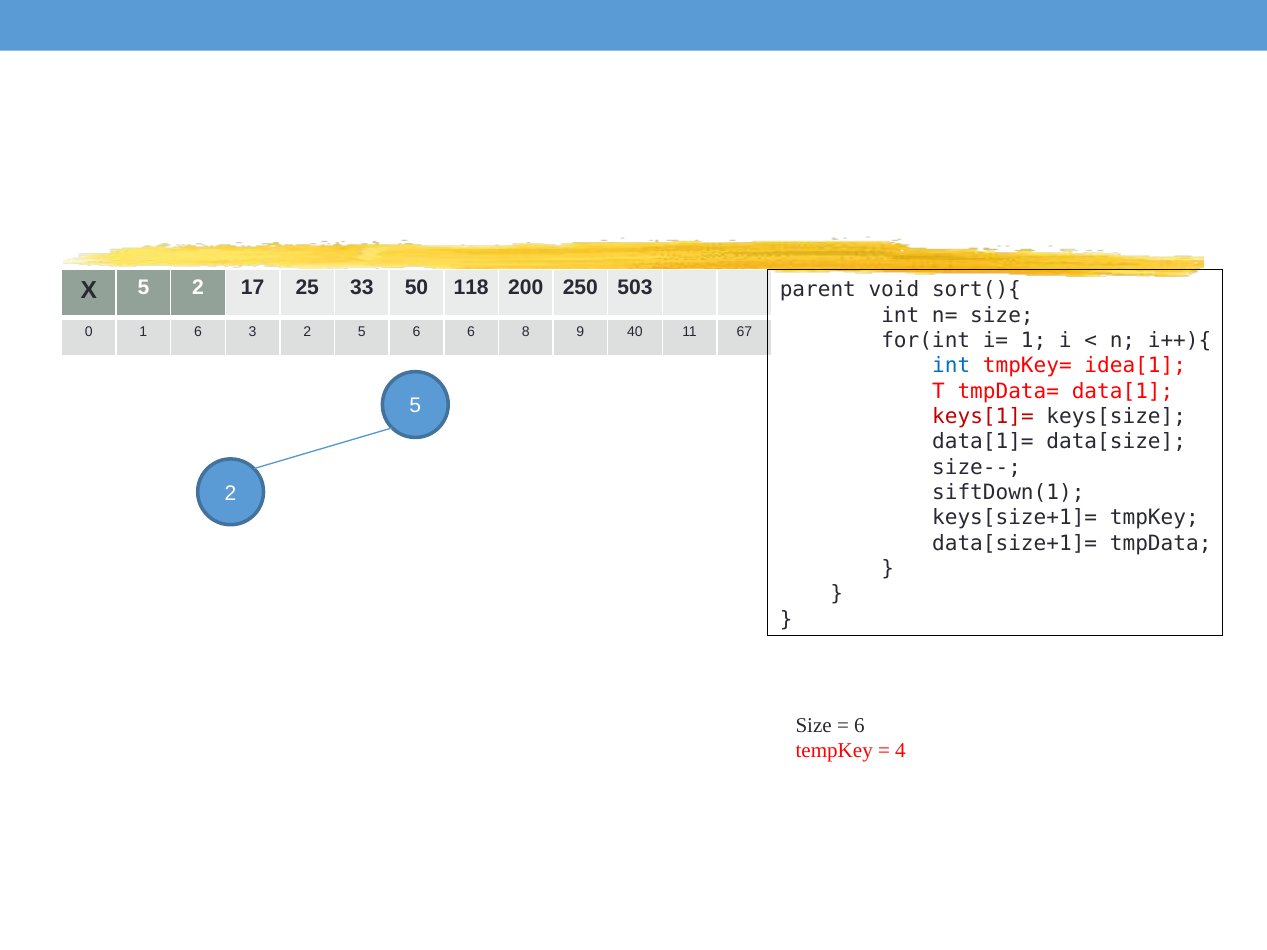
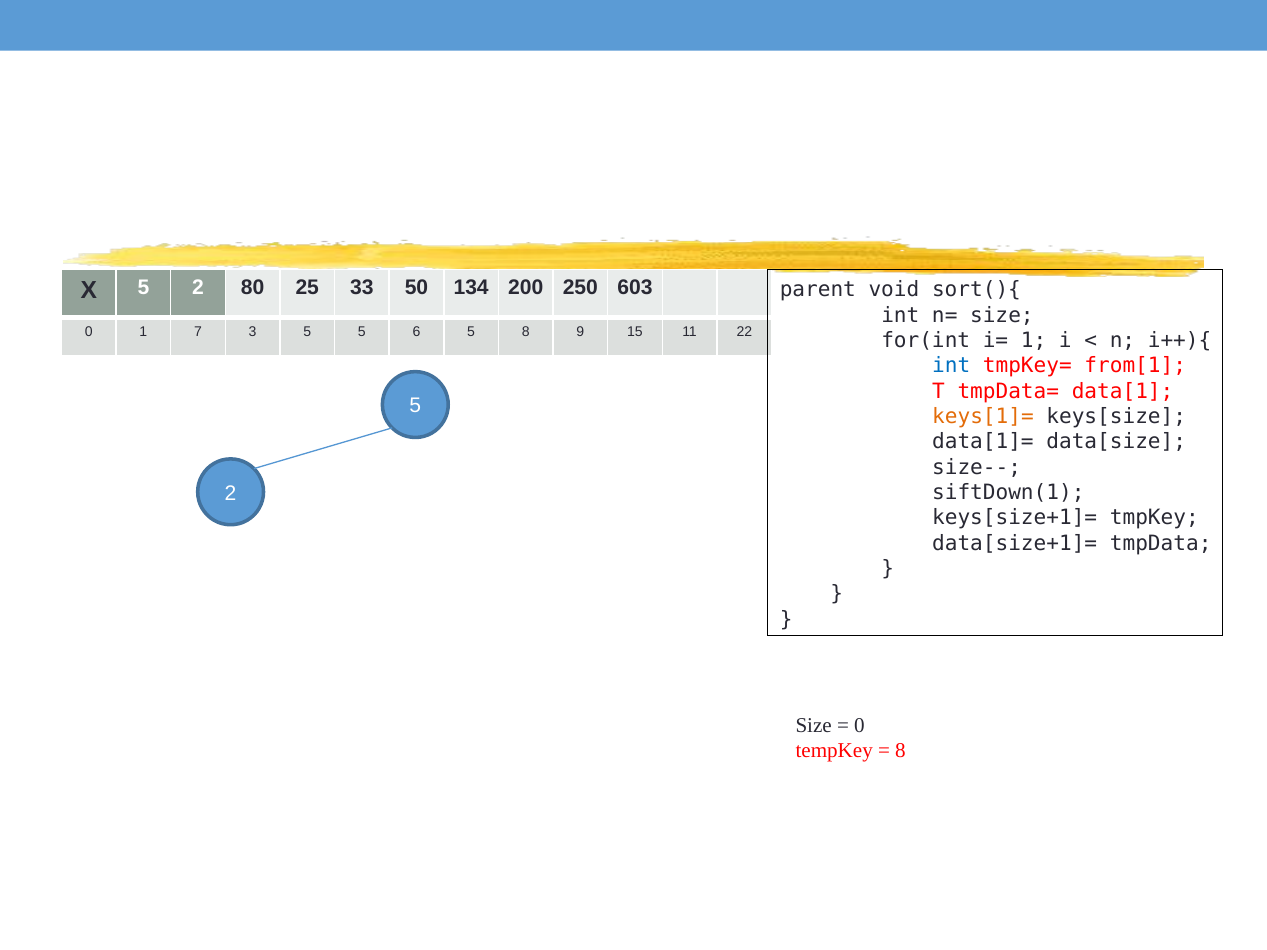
17: 17 -> 80 (253, 288)
118: 118 -> 134 (471, 288)
503: 503 -> 603 (635, 288)
1 6: 6 -> 7 (198, 332)
3 2: 2 -> 5 (307, 332)
6 6: 6 -> 5 (471, 332)
40: 40 -> 15 (635, 332)
67: 67 -> 22 (744, 332)
idea[1: idea[1 -> from[1 (1135, 366)
keys[1]= colour: red -> orange (983, 417)
6: 6 -> 0 (860, 726)
4: 4 -> 8 (900, 751)
